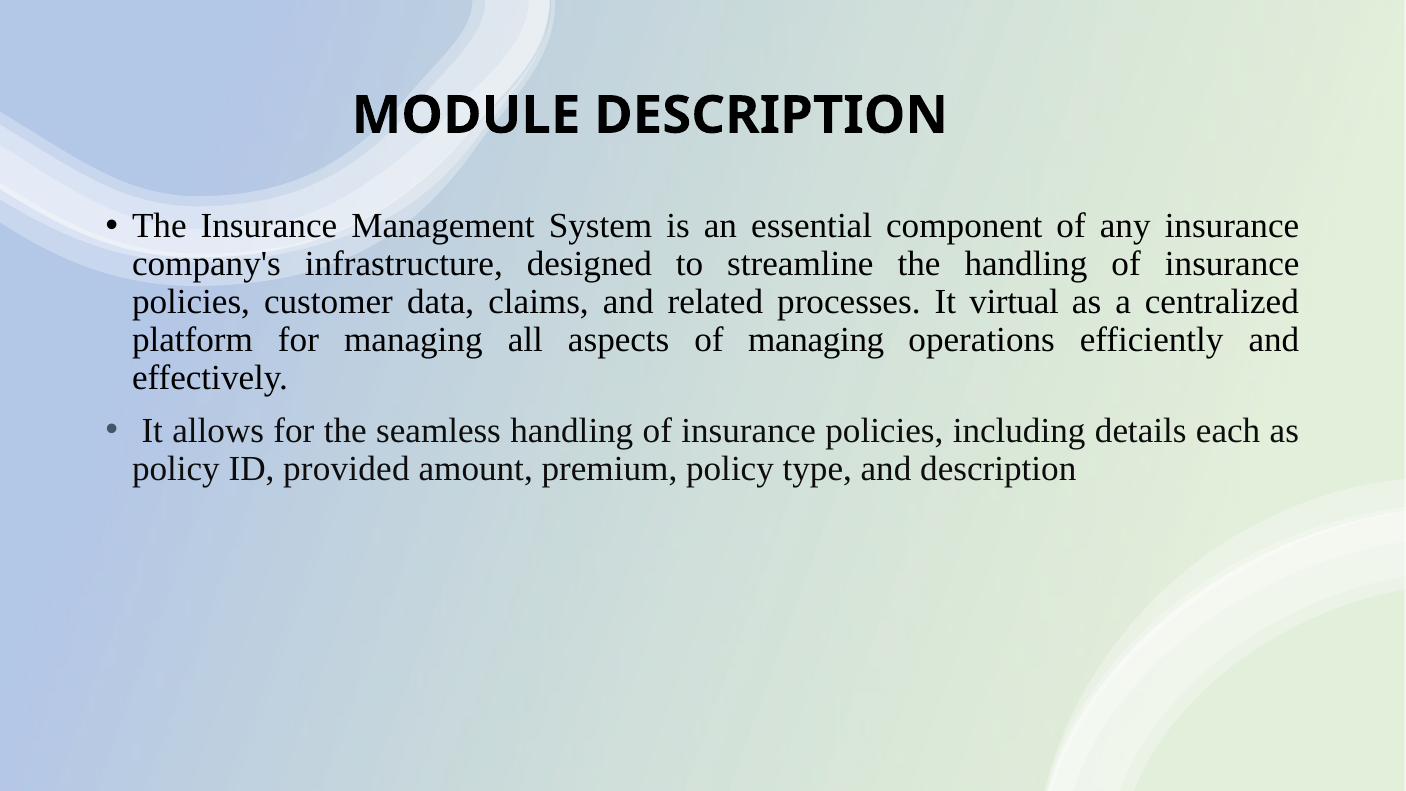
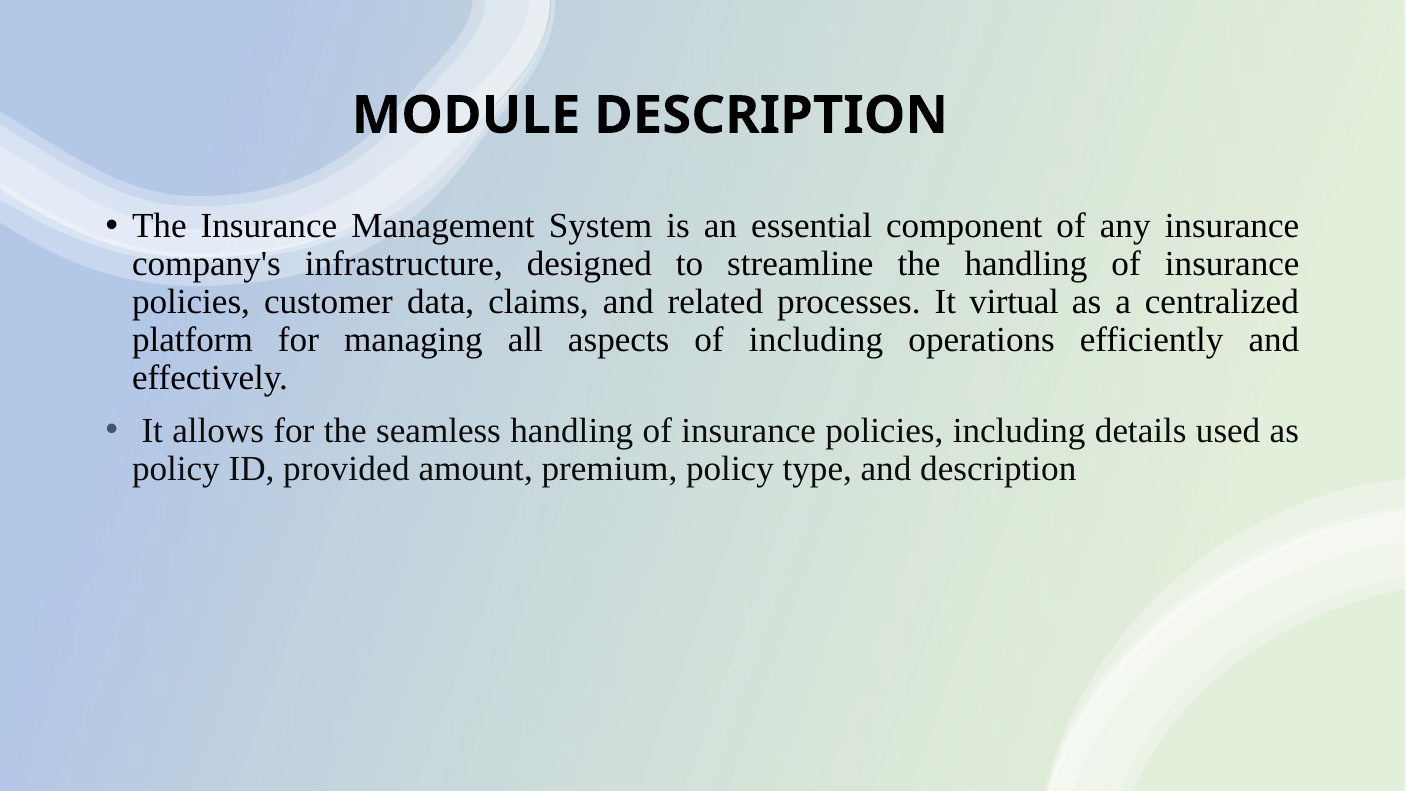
of managing: managing -> including (816, 340)
each: each -> used (1228, 430)
